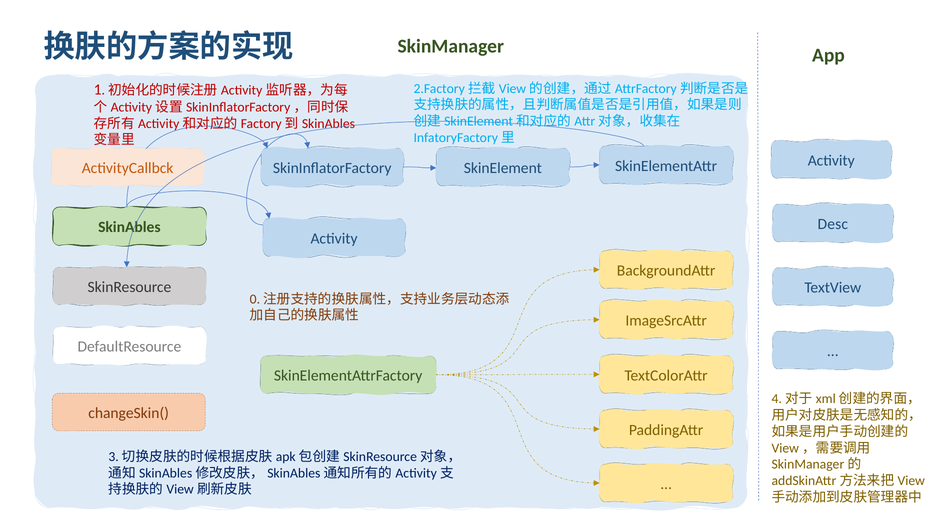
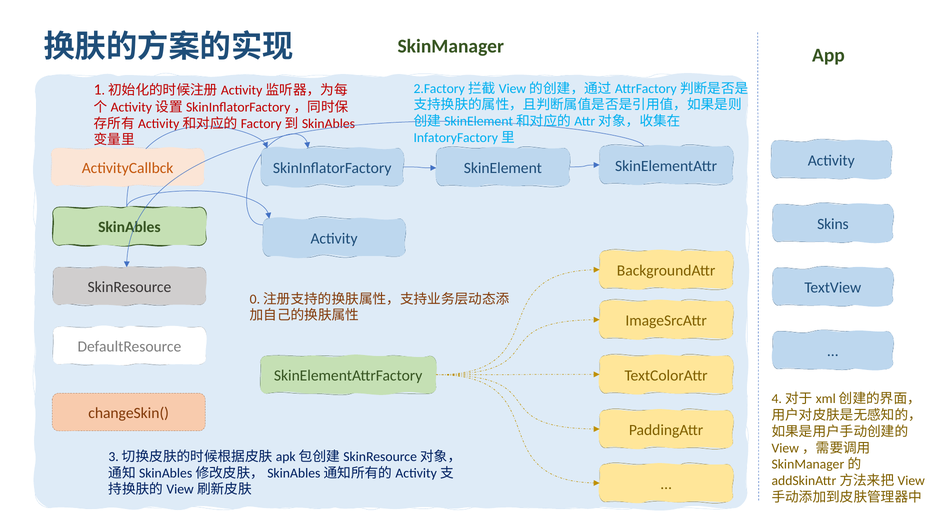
Desc: Desc -> Skins (833, 224)
